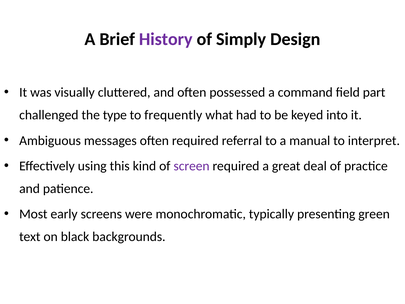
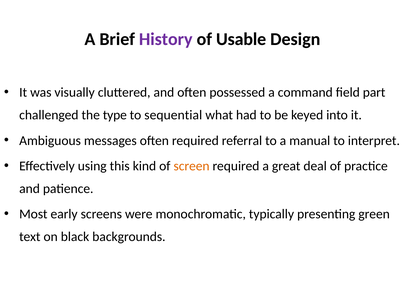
Simply: Simply -> Usable (241, 39)
frequently: frequently -> sequential (173, 115)
screen colour: purple -> orange (192, 166)
